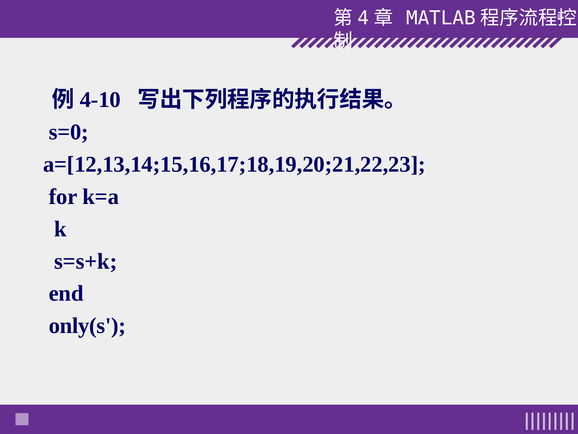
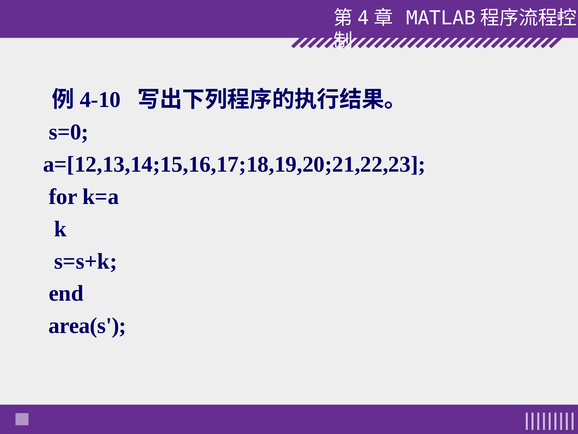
only(s: only(s -> area(s (87, 325)
